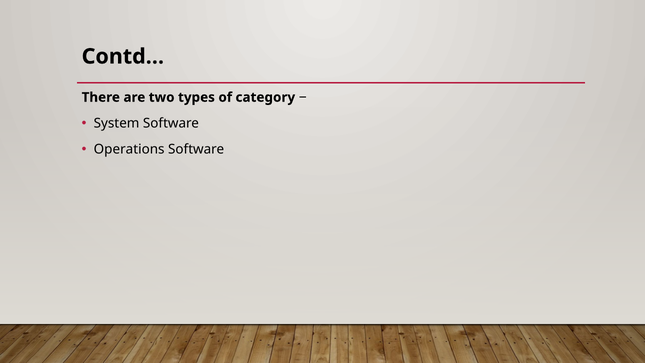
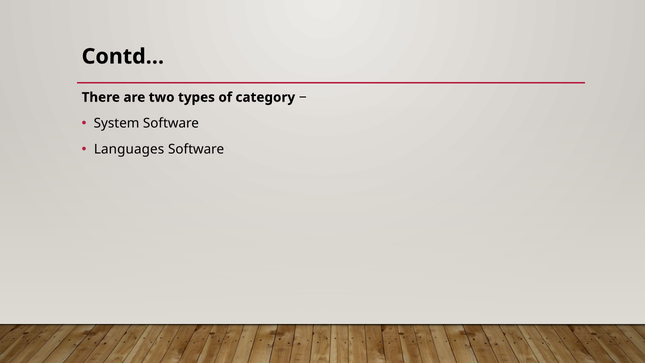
Operations: Operations -> Languages (129, 149)
